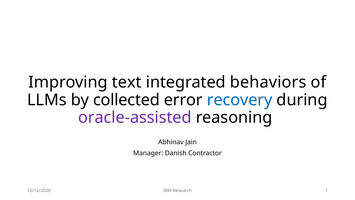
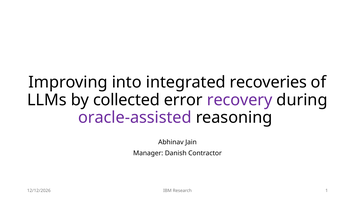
text: text -> into (127, 82)
behaviors: behaviors -> recoveries (268, 82)
recovery colour: blue -> purple (240, 100)
